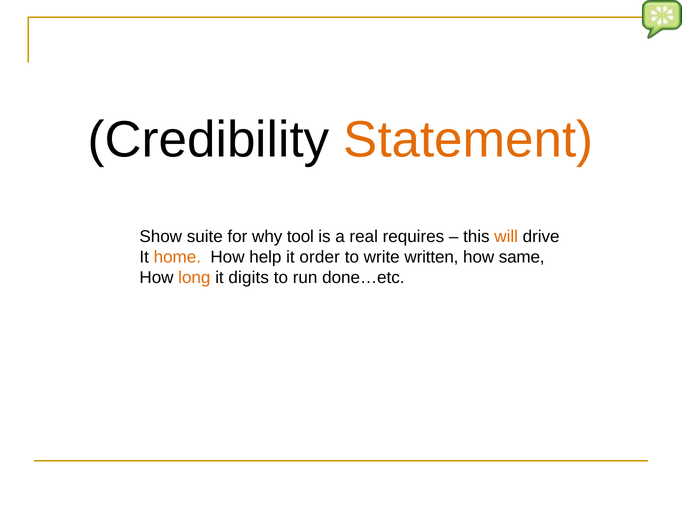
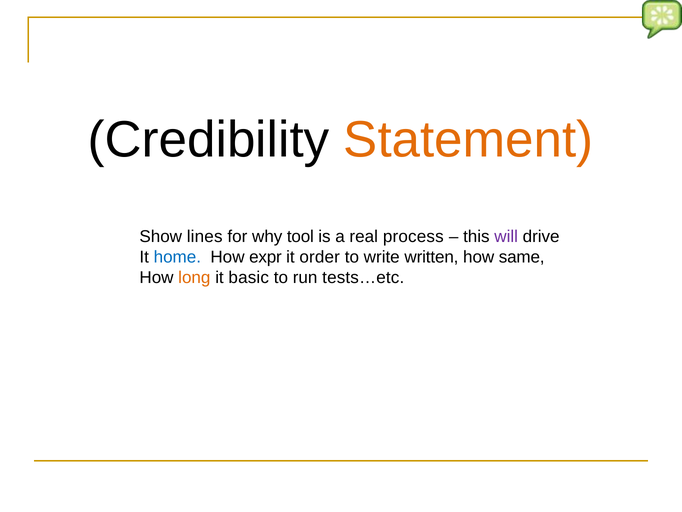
suite: suite -> lines (205, 236)
requires: requires -> process (413, 236)
will colour: orange -> purple (506, 236)
home colour: orange -> blue (177, 257)
help: help -> expr (265, 257)
digits: digits -> basic (249, 277)
done…etc: done…etc -> tests…etc (363, 277)
